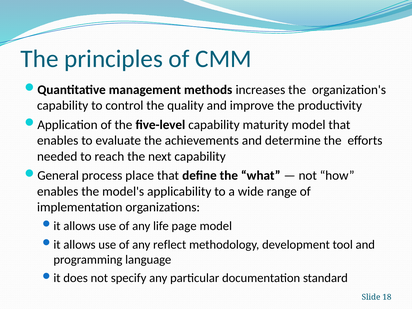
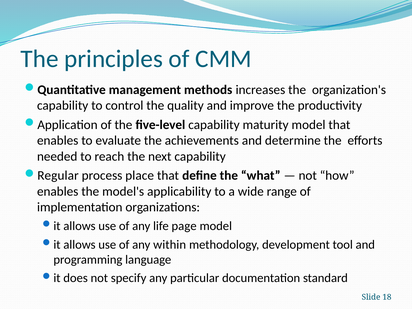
General: General -> Regular (58, 176)
reflect: reflect -> within (170, 245)
